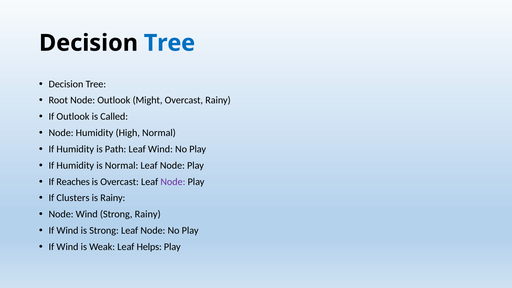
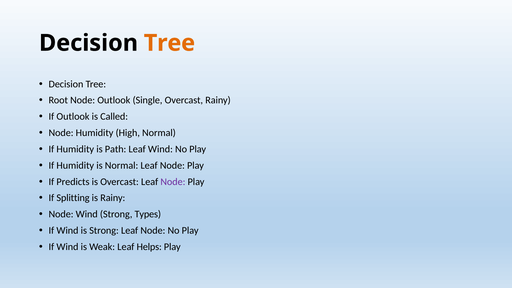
Tree colour: blue -> orange (169, 43)
Might: Might -> Single (148, 100)
Reaches: Reaches -> Predicts (73, 182)
Clusters: Clusters -> Splitting (73, 198)
Strong Rainy: Rainy -> Types (148, 214)
